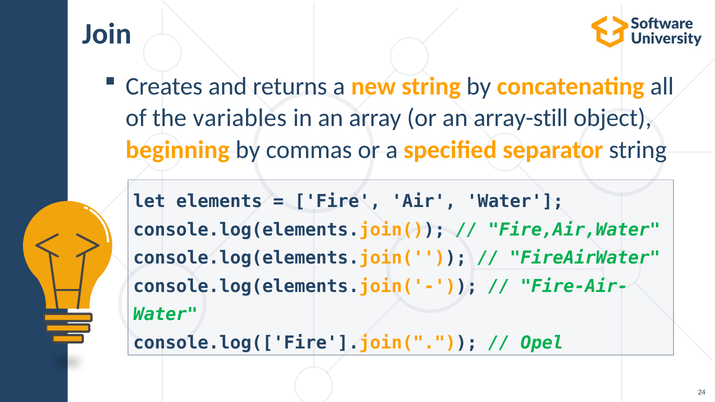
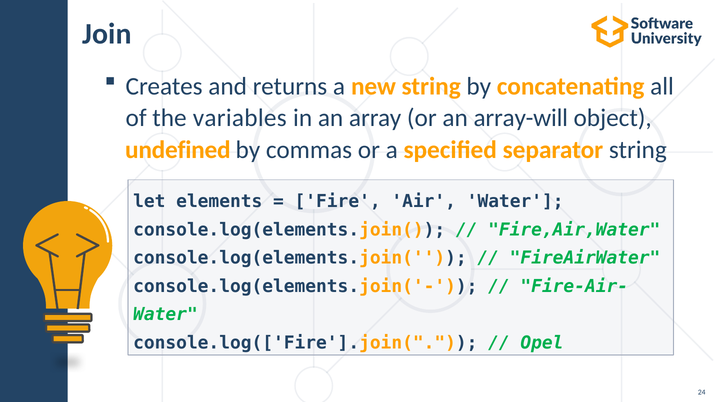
array-still: array-still -> array-will (521, 118)
beginning: beginning -> undefined (178, 150)
